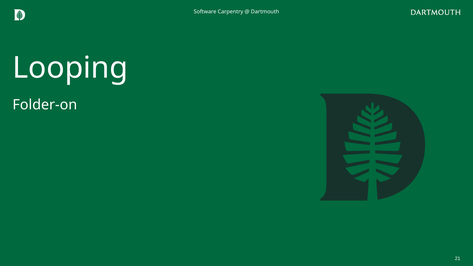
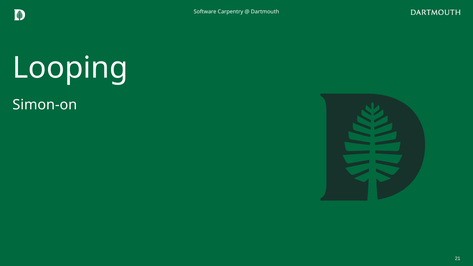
Folder-on: Folder-on -> Simon-on (45, 105)
